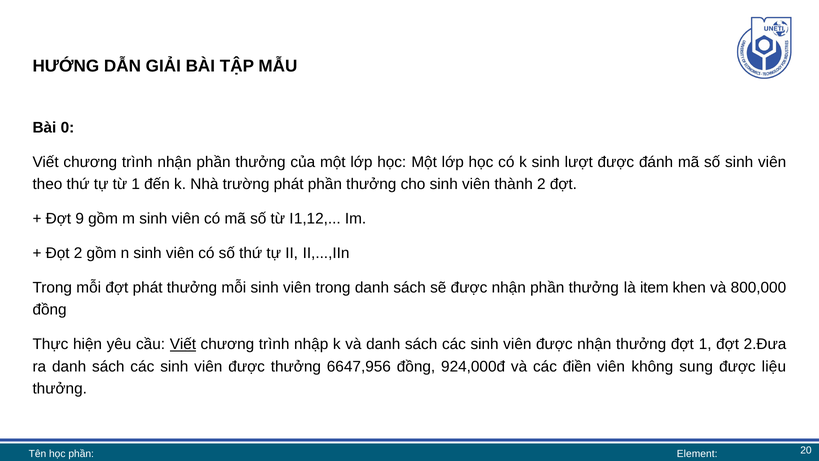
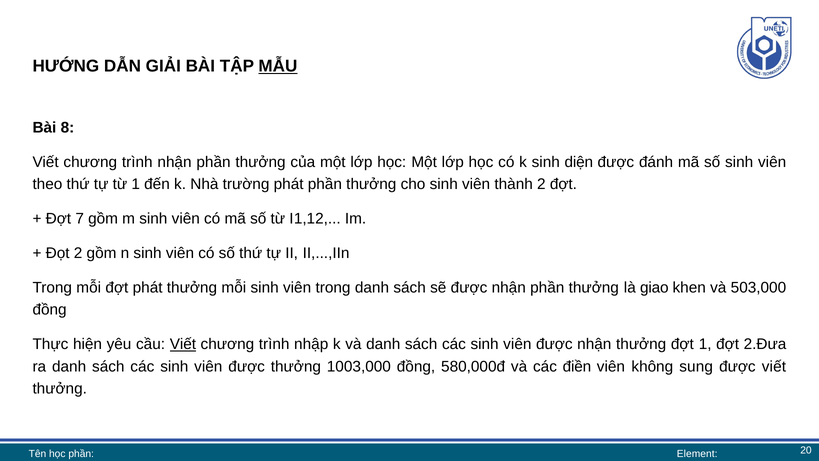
MẪU underline: none -> present (278, 66)
0: 0 -> 8 (67, 127)
lượt: lượt -> diện (579, 162)
9: 9 -> 7 (80, 219)
item: item -> giao (654, 288)
800,000: 800,000 -> 503,000 (758, 288)
6647,956: 6647,956 -> 1003,000 (359, 366)
924,000đ: 924,000đ -> 580,000đ (473, 366)
được liệu: liệu -> viết (774, 366)
